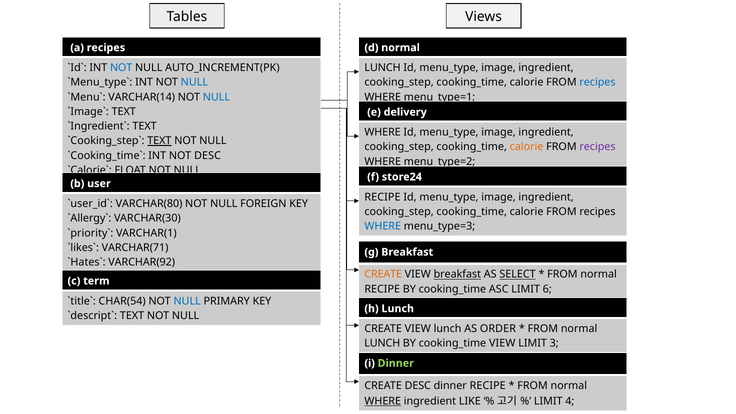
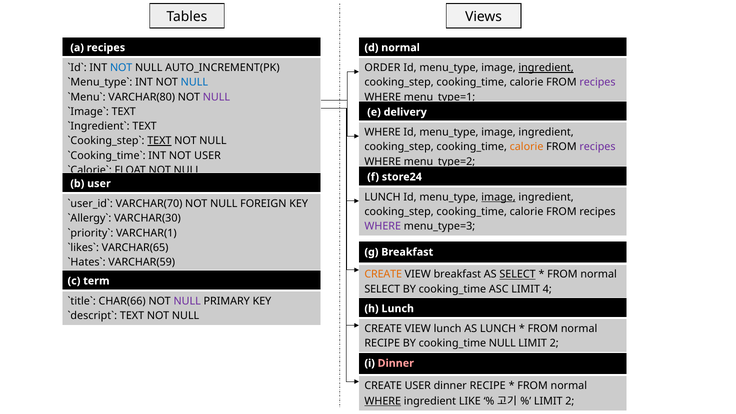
LUNCH: LUNCH -> ORDER (382, 68)
ingredient underline: none -> present (546, 68)
recipes colour: blue -> purple (597, 82)
VARCHAR(14: VARCHAR(14 -> VARCHAR(80 (142, 97)
NULL colour: blue -> purple (216, 97)
NOT DESC: DESC -> USER (208, 156)
RECIPE: RECIPE -> LUNCH (383, 197)
image underline: none -> present (499, 197)
VARCHAR(80: VARCHAR(80 -> VARCHAR(70 (149, 204)
WHERE colour: blue -> purple (383, 226)
VARCHAR(71: VARCHAR(71 -> VARCHAR(65 (135, 248)
VARCHAR(92: VARCHAR(92 -> VARCHAR(59 (142, 262)
breakfast underline: present -> none (457, 274)
RECIPE: RECIPE -> SELECT (382, 289)
6: 6 -> 4 (547, 289)
CHAR(54: CHAR(54 -> CHAR(66 (122, 301)
NULL colour: blue -> purple (187, 301)
AS ORDER: ORDER -> LUNCH (498, 329)
LUNCH: LUNCH -> RECIPE (382, 343)
VIEW: VIEW -> NULL (502, 343)
3: 3 -> 2 (554, 343)
Dinner colour: light green -> pink (396, 363)
CREATE DESC: DESC -> USER (418, 386)
4: 4 -> 2 (570, 401)
